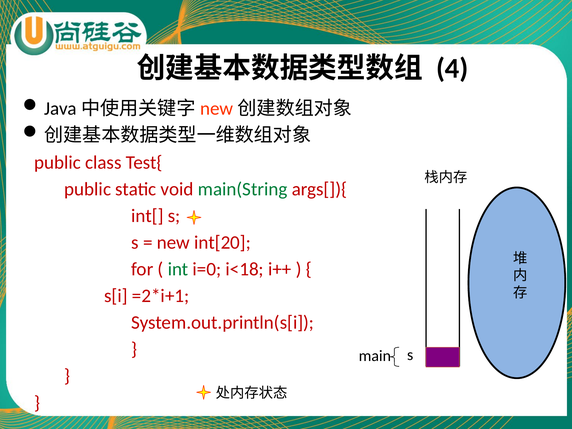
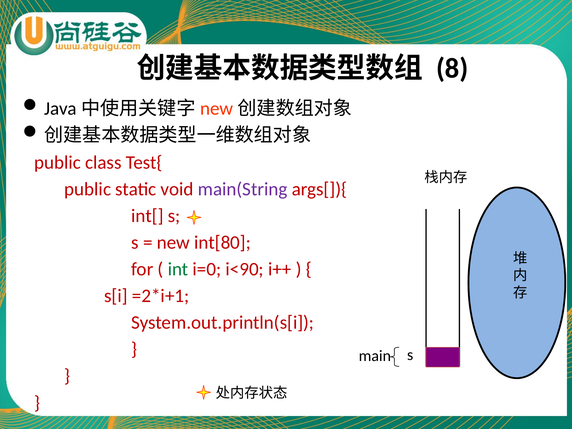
4: 4 -> 8 (452, 69)
main(String colour: green -> purple (243, 189)
int[20: int[20 -> int[80 (223, 243)
i<18: i<18 -> i<90 (245, 269)
